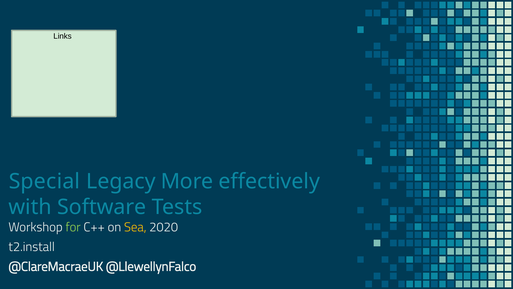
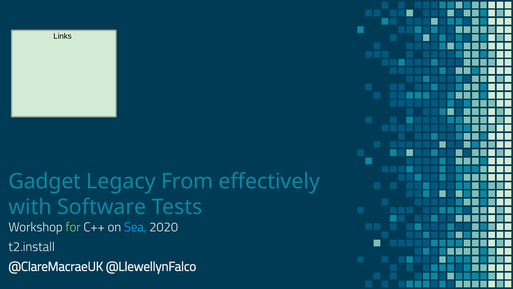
Special: Special -> Gadget (45, 181)
More: More -> From (187, 181)
Sea colour: yellow -> light blue (135, 227)
